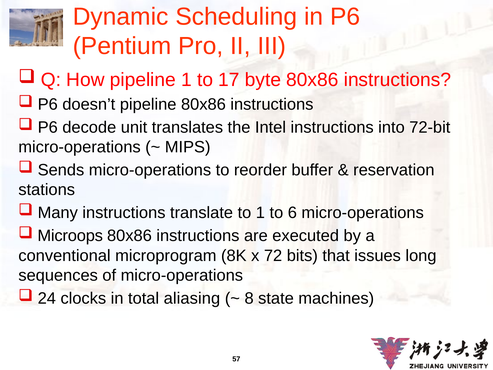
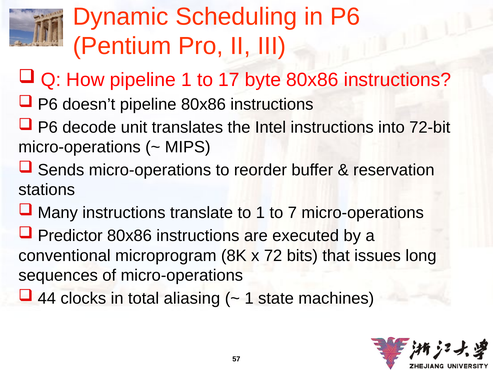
6: 6 -> 7 (292, 213)
Microops: Microops -> Predictor (70, 236)
24: 24 -> 44 (47, 298)
8: 8 -> 1 (249, 298)
